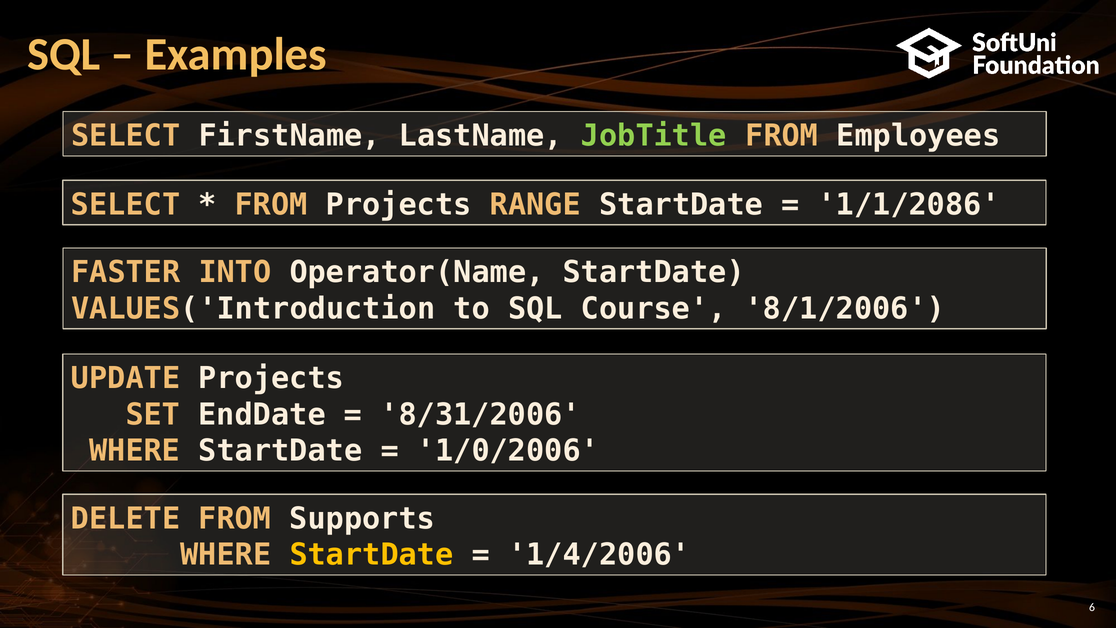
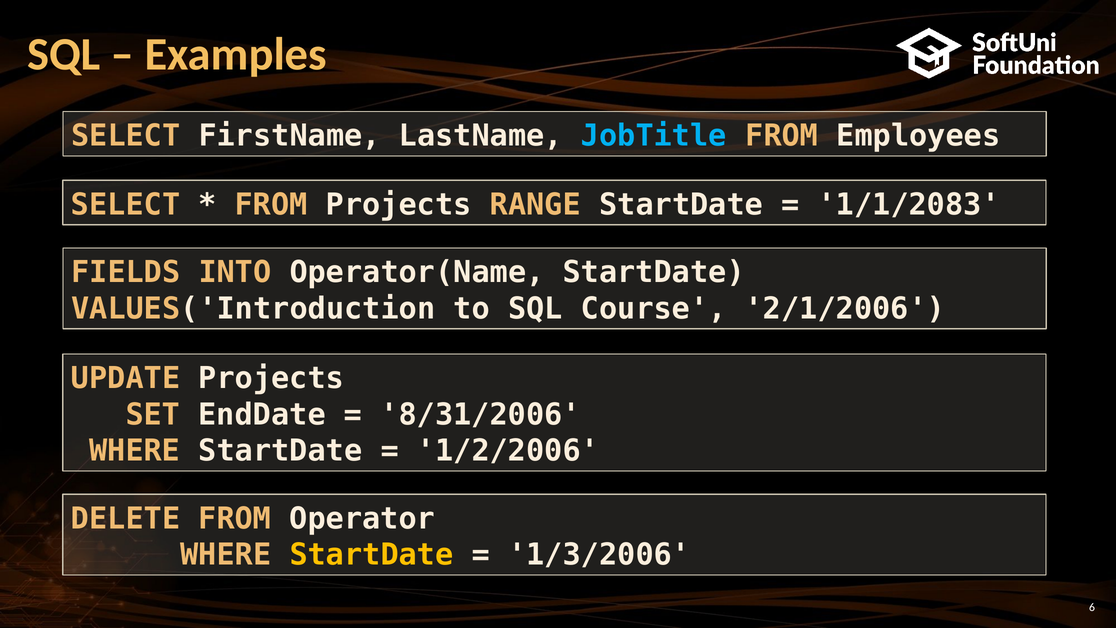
JobTitle colour: light green -> light blue (654, 136)
1/1/2086: 1/1/2086 -> 1/1/2083 (909, 205)
FASTER: FASTER -> FIELDS (126, 272)
8/1/2006: 8/1/2006 -> 2/1/2006 (845, 309)
1/0/2006: 1/0/2006 -> 1/2/2006 (508, 451)
Supports: Supports -> Operator (362, 519)
1/4/2006: 1/4/2006 -> 1/3/2006 (599, 555)
